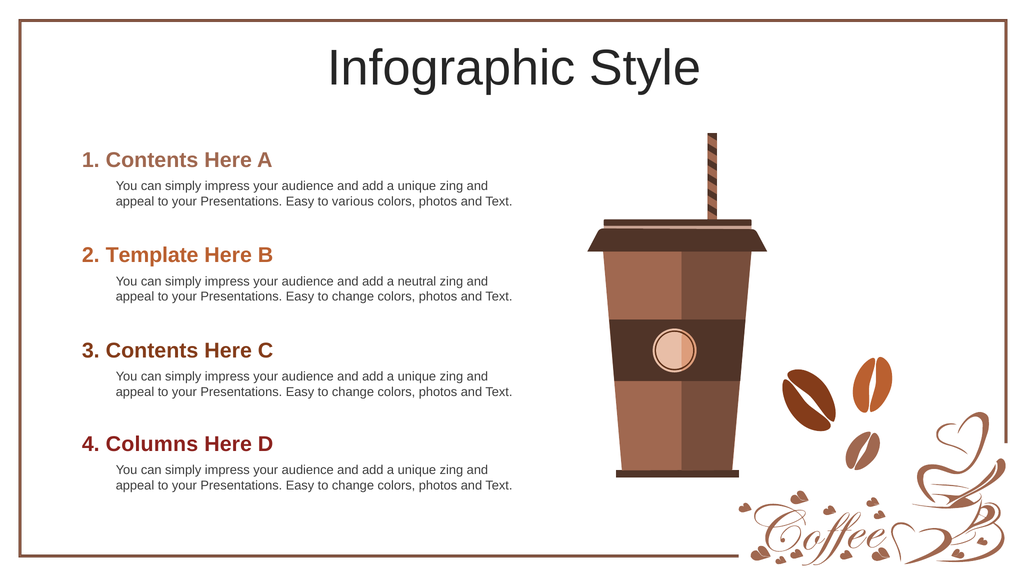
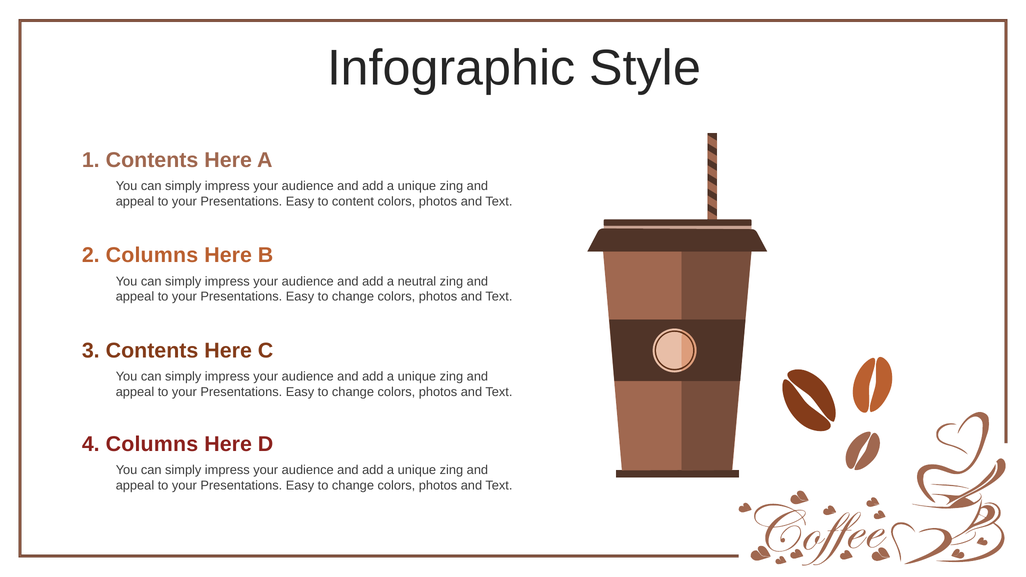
various: various -> content (353, 202)
2 Template: Template -> Columns (152, 255)
